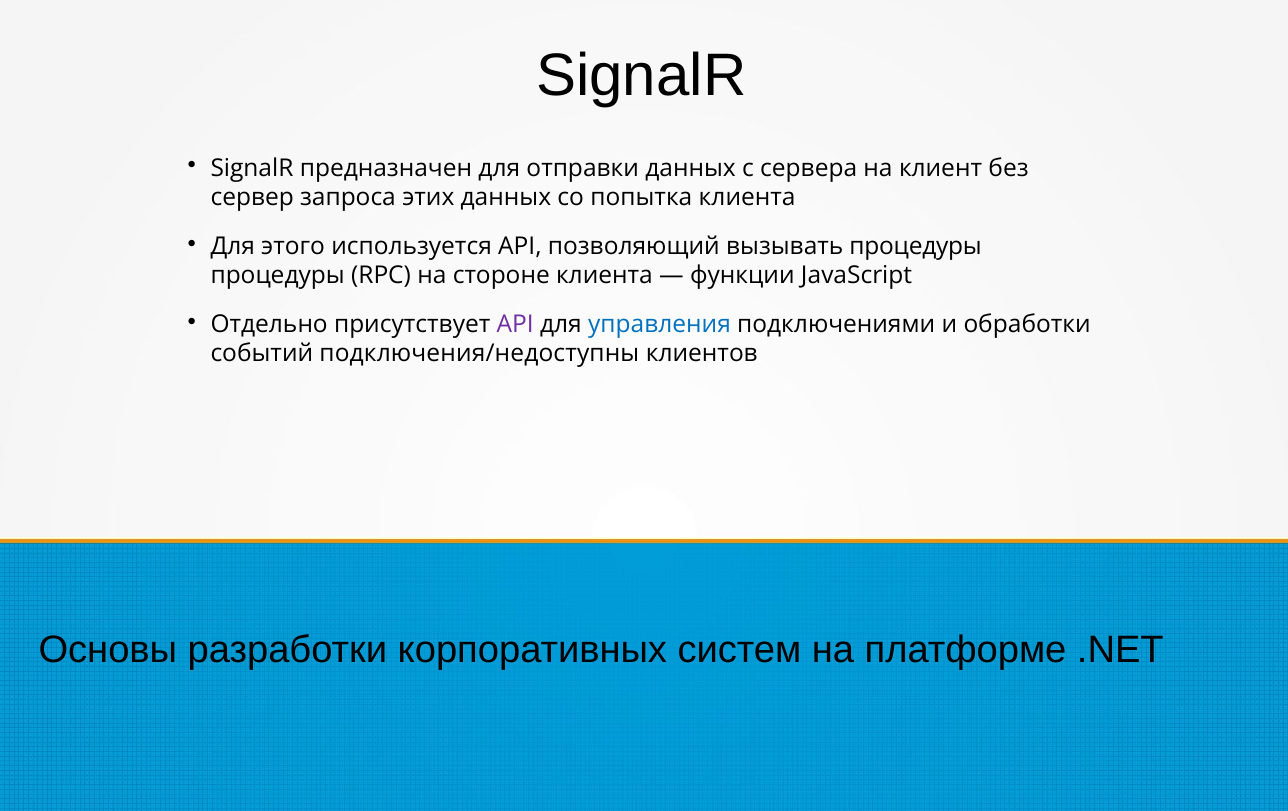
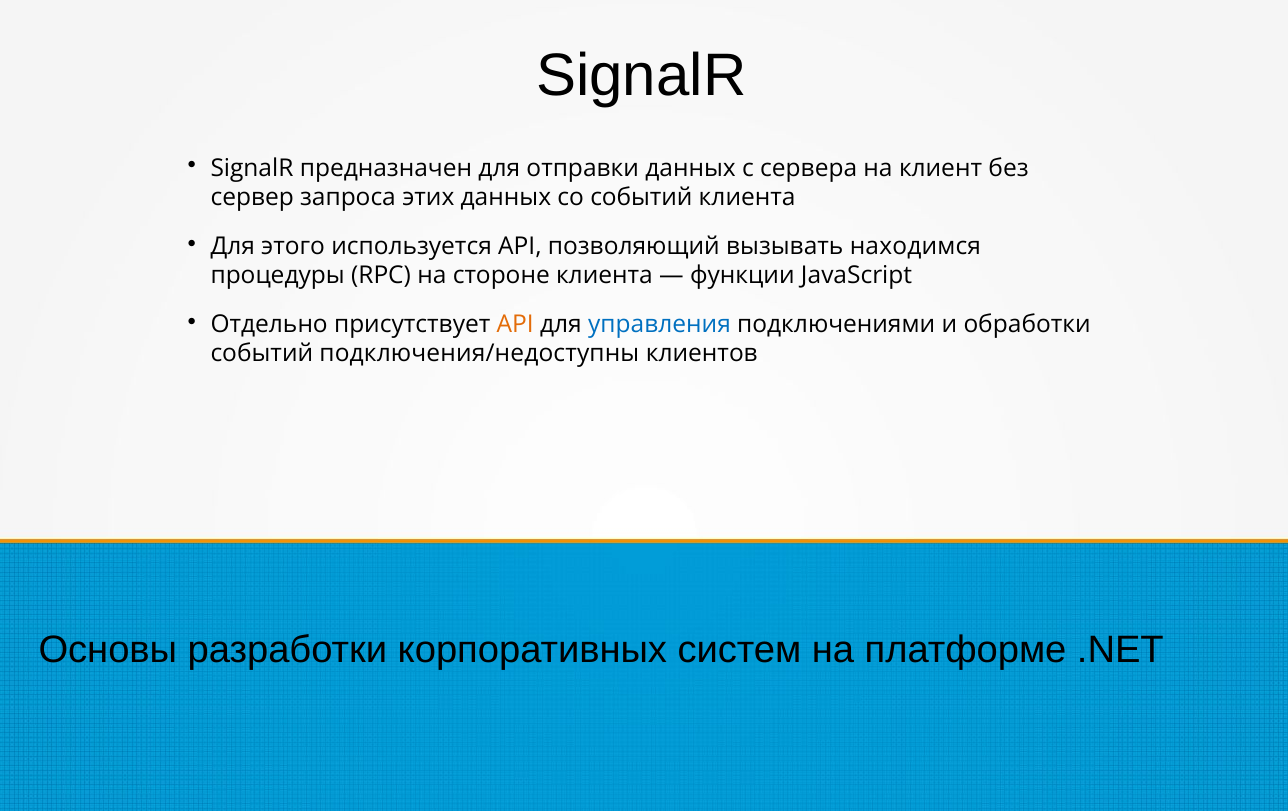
со попытка: попытка -> событий (641, 198)
вызывать процедуры: процедуры -> находимся (915, 246)
API colour: purple -> orange (515, 325)
